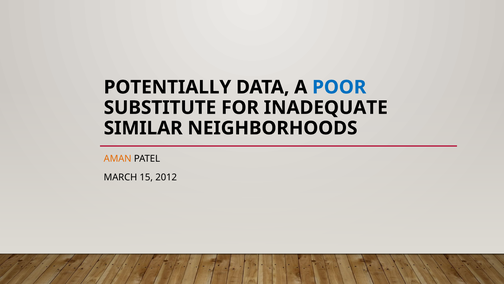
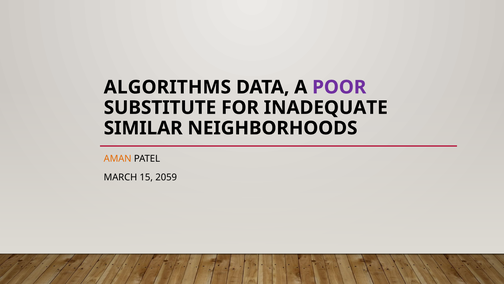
POTENTIALLY: POTENTIALLY -> ALGORITHMS (167, 87)
POOR colour: blue -> purple (339, 87)
2012: 2012 -> 2059 (166, 177)
